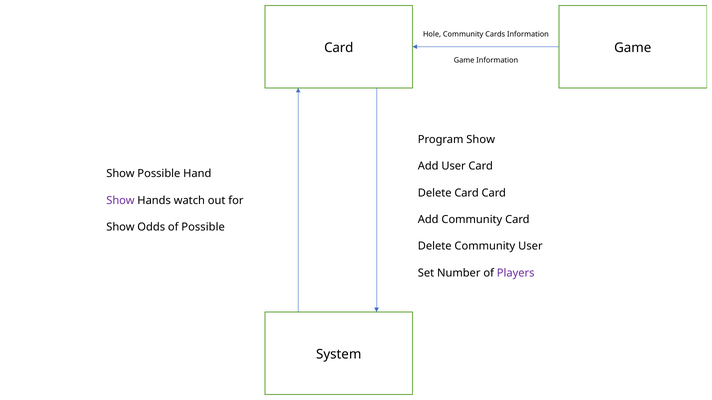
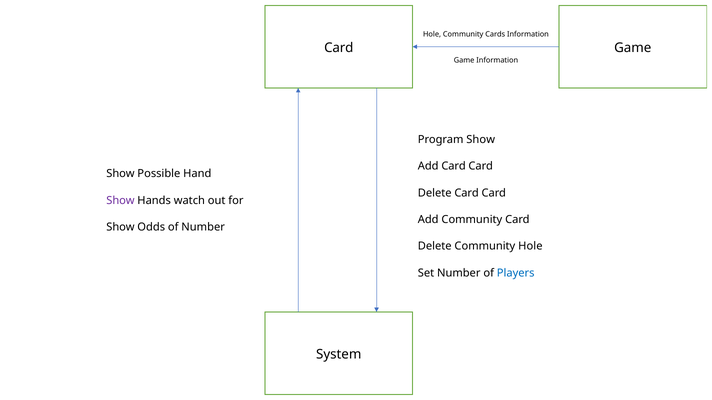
Add User: User -> Card (454, 166)
of Possible: Possible -> Number (203, 227)
Community User: User -> Hole (530, 246)
Players colour: purple -> blue (516, 273)
